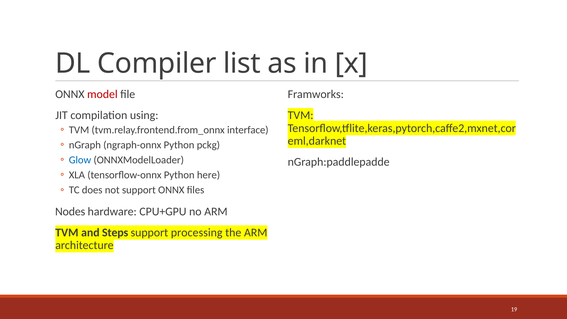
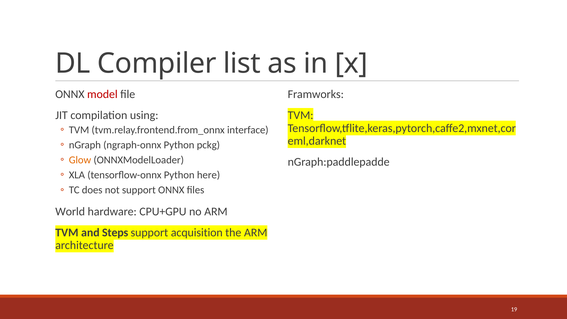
Glow colour: blue -> orange (80, 160)
Nodes: Nodes -> World (70, 212)
processing: processing -> acquisition (197, 233)
